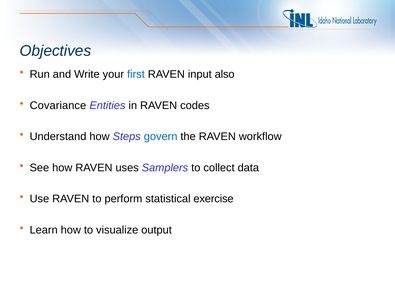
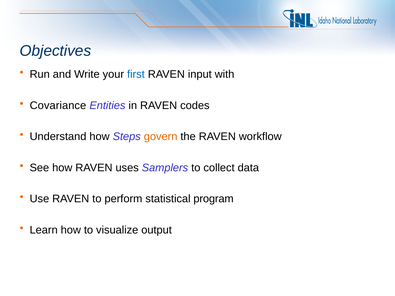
also: also -> with (225, 74)
govern colour: blue -> orange (161, 137)
exercise: exercise -> program (214, 199)
